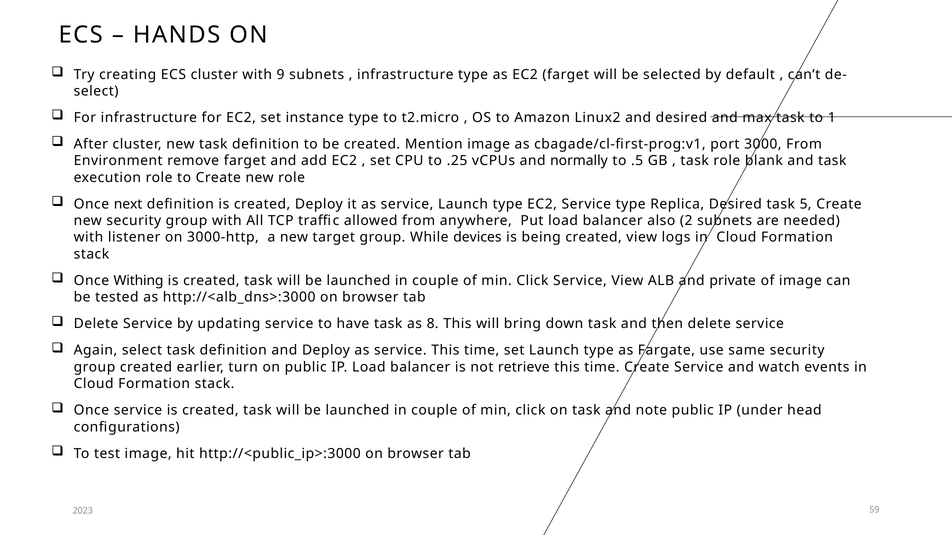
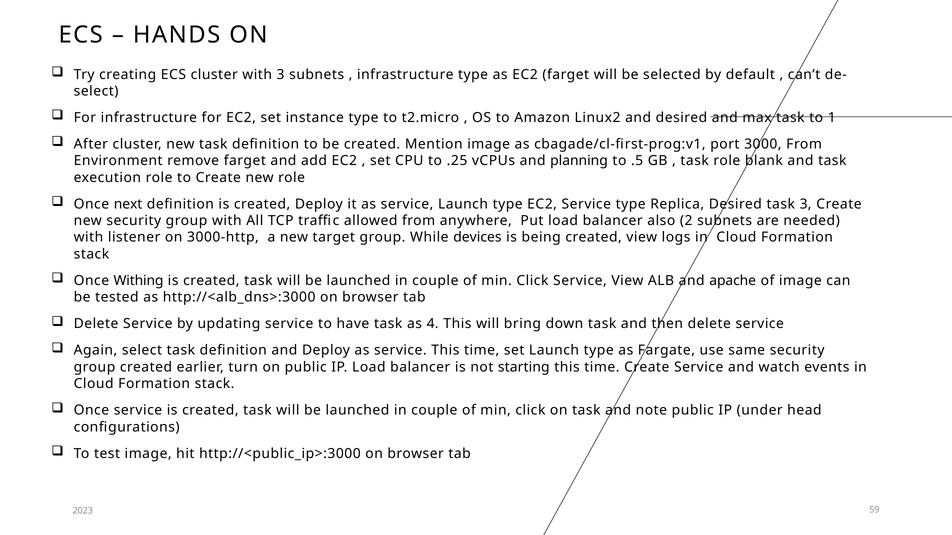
with 9: 9 -> 3 (281, 74)
normally: normally -> planning (579, 161)
task 5: 5 -> 3 (806, 204)
private: private -> apache (733, 281)
8: 8 -> 4 (433, 324)
retrieve: retrieve -> starting (524, 367)
